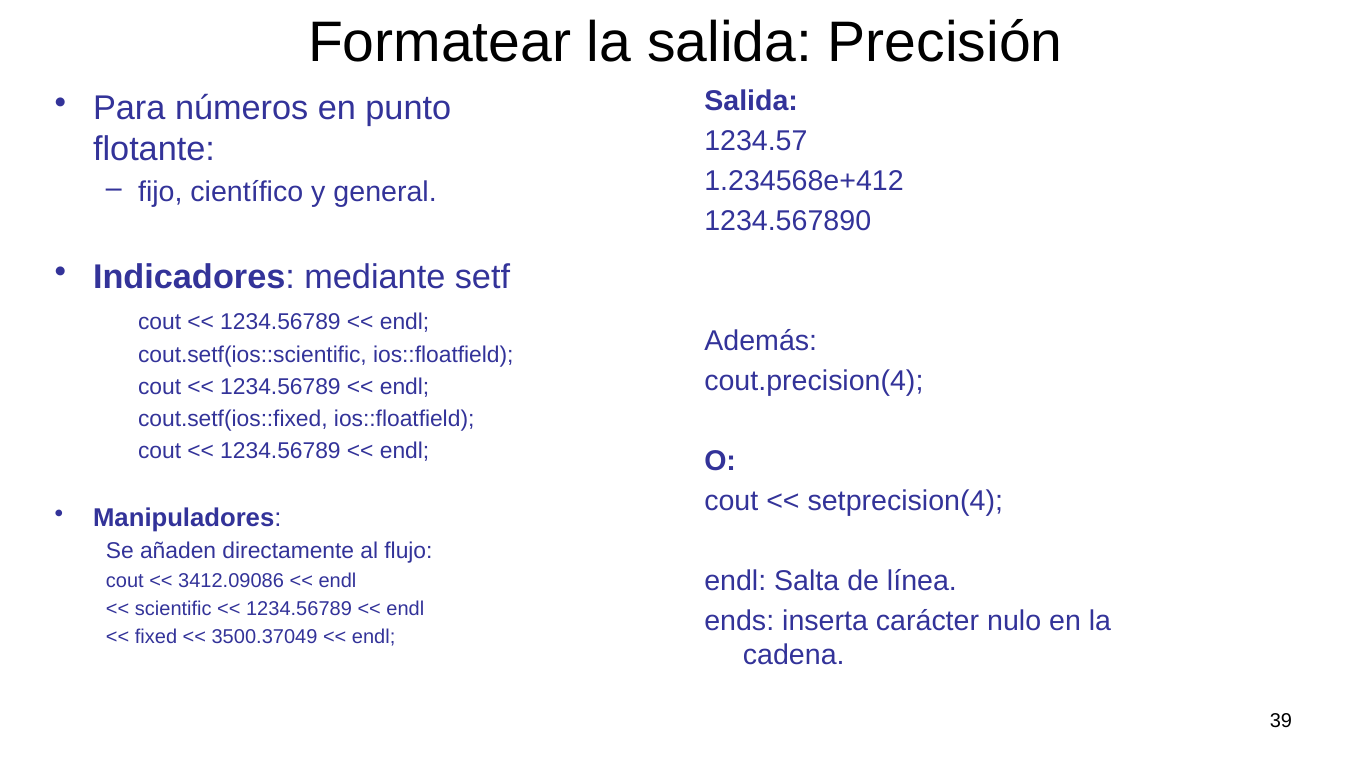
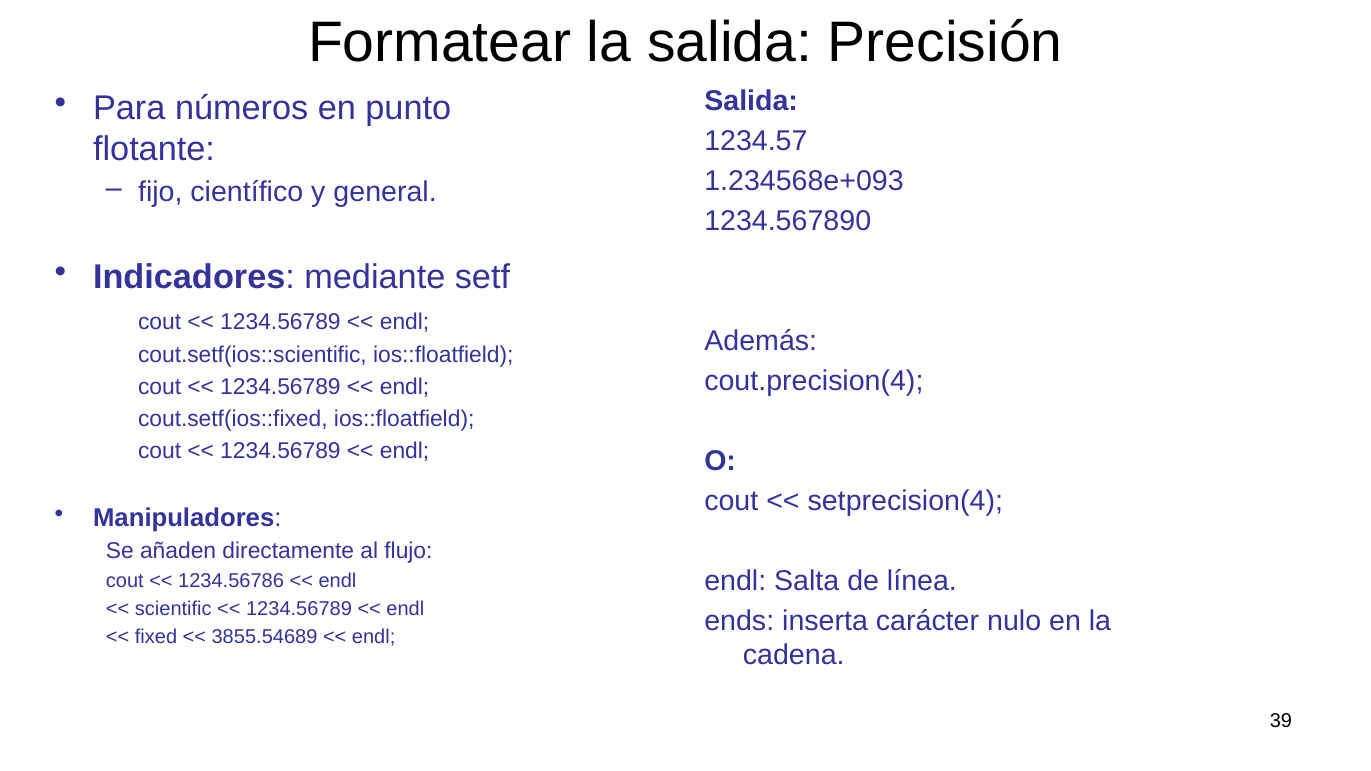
1.234568e+412: 1.234568e+412 -> 1.234568e+093 (804, 181)
3412.09086: 3412.09086 -> 1234.56786 (231, 581)
3500.37049: 3500.37049 -> 3855.54689 (265, 637)
